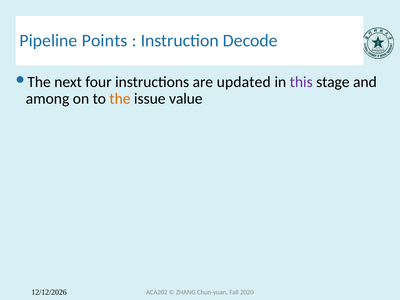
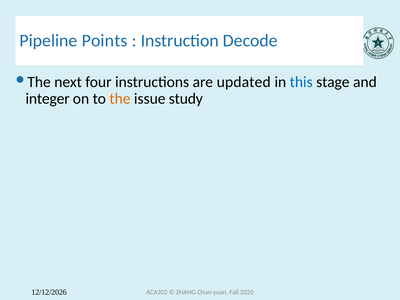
this colour: purple -> blue (301, 82)
among: among -> integer (48, 99)
value: value -> study (186, 99)
